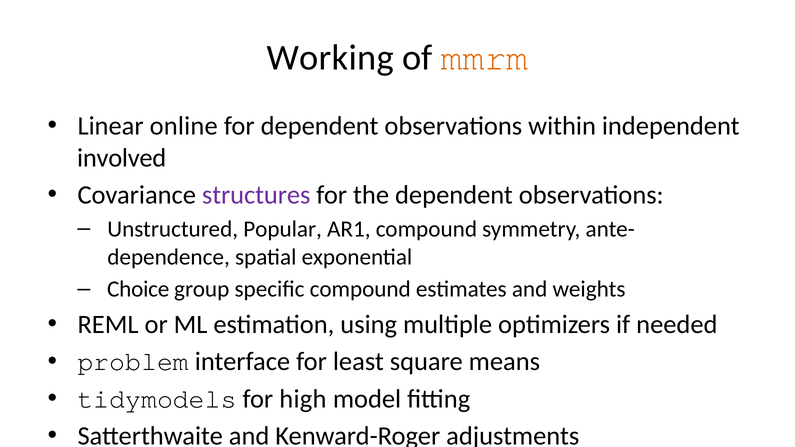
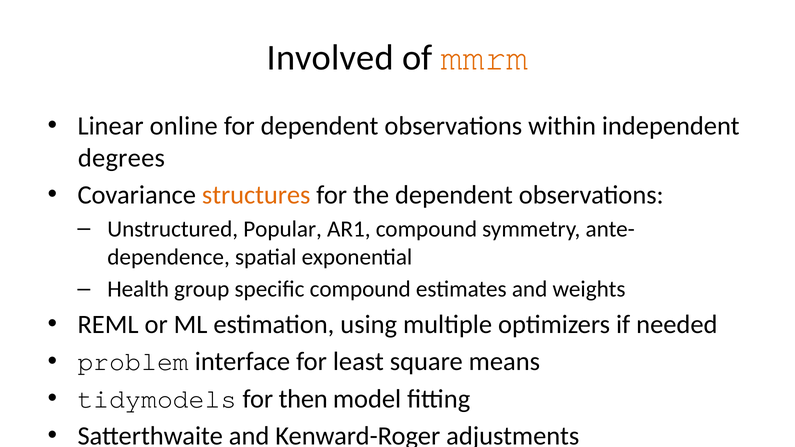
Working: Working -> Involved (330, 58)
involved: involved -> degrees (121, 158)
structures colour: purple -> orange (256, 195)
Choice: Choice -> Health (138, 289)
high: high -> then (303, 399)
